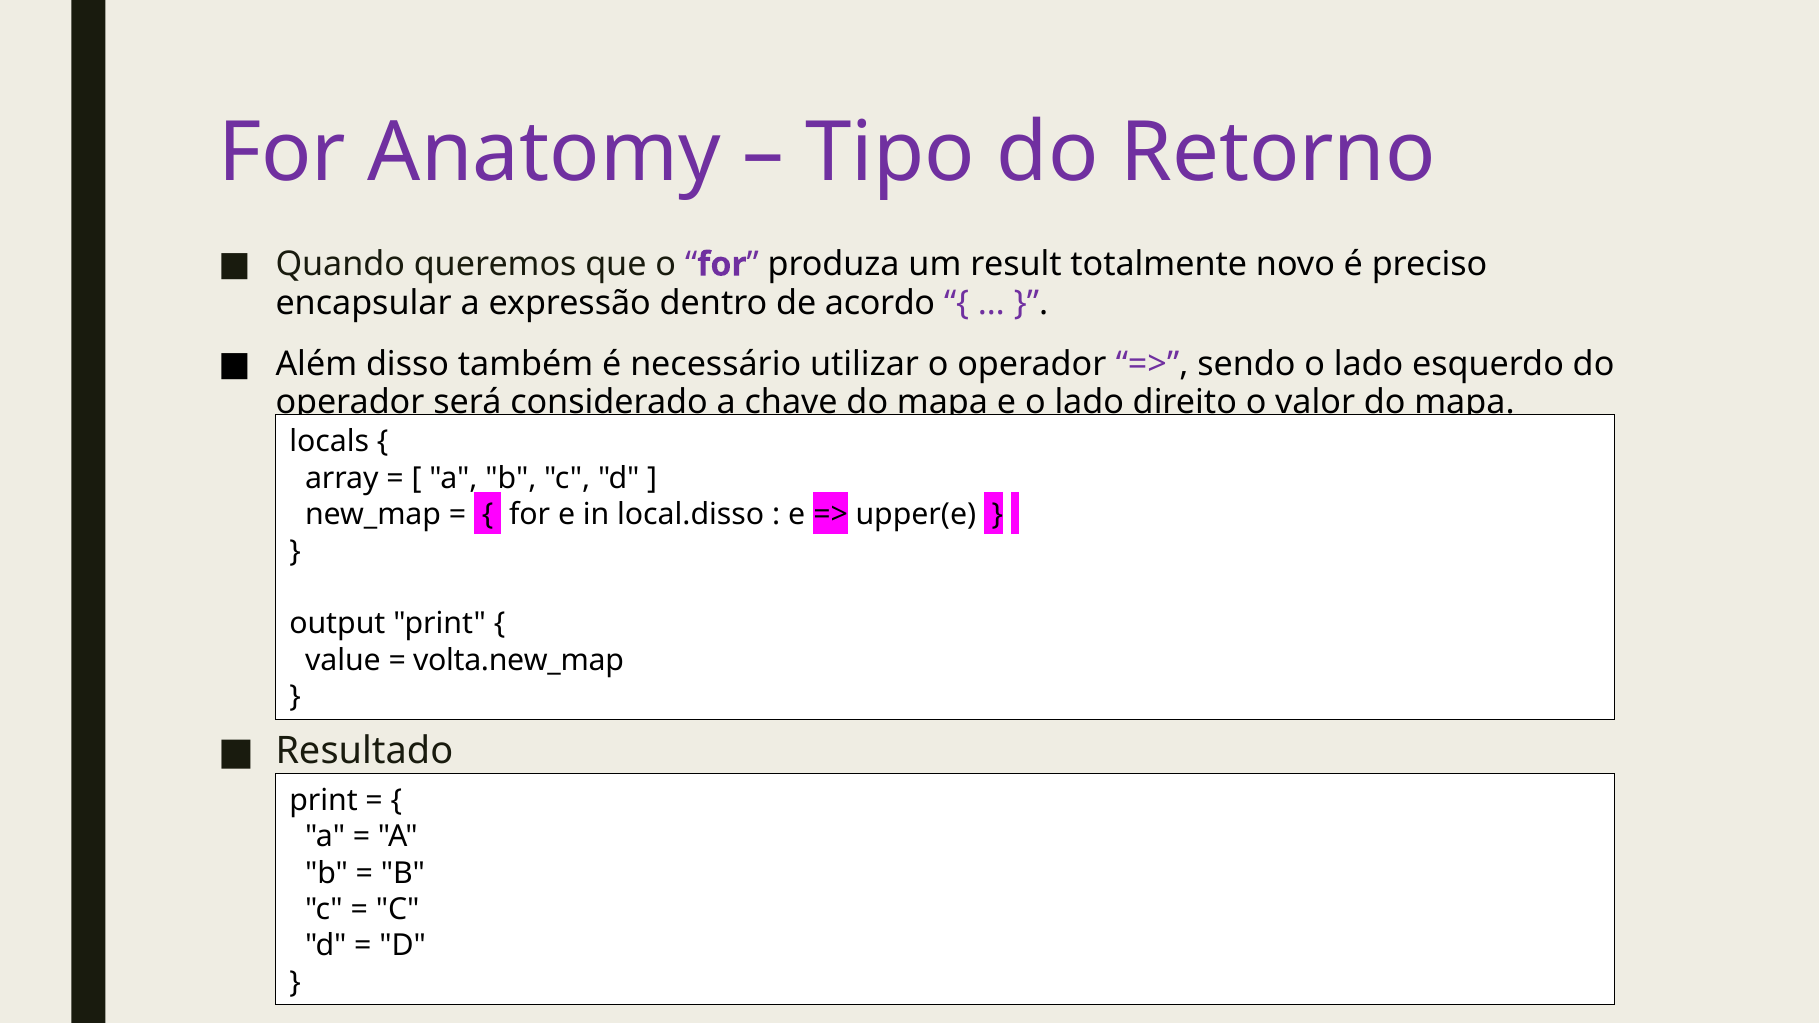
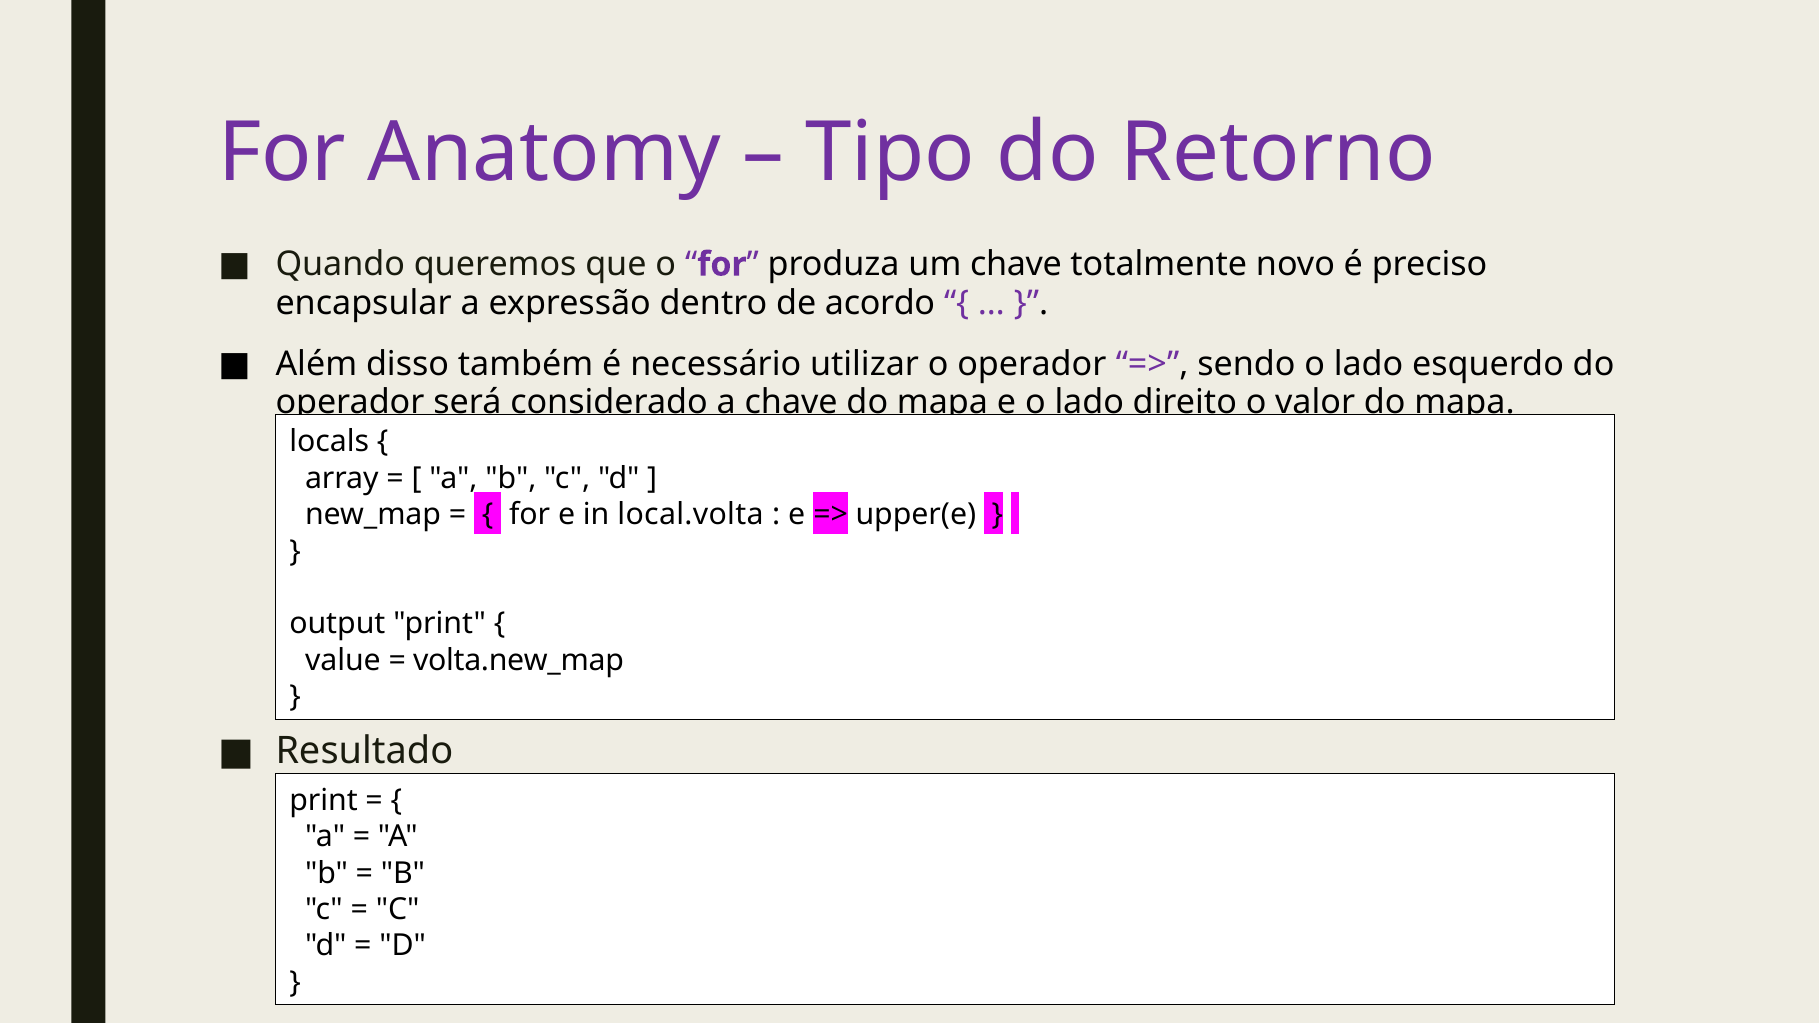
um result: result -> chave (1016, 264)
local.disso: local.disso -> local.volta (690, 515)
